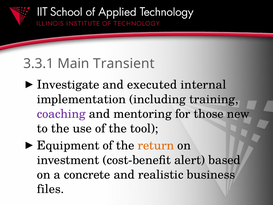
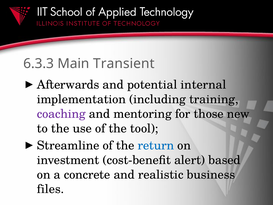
3.3.1: 3.3.1 -> 6.3.3 (39, 64)
Investigate: Investigate -> Afterwards (68, 85)
executed: executed -> potential (152, 85)
Equipment: Equipment -> Streamline (68, 145)
return colour: orange -> blue (156, 145)
